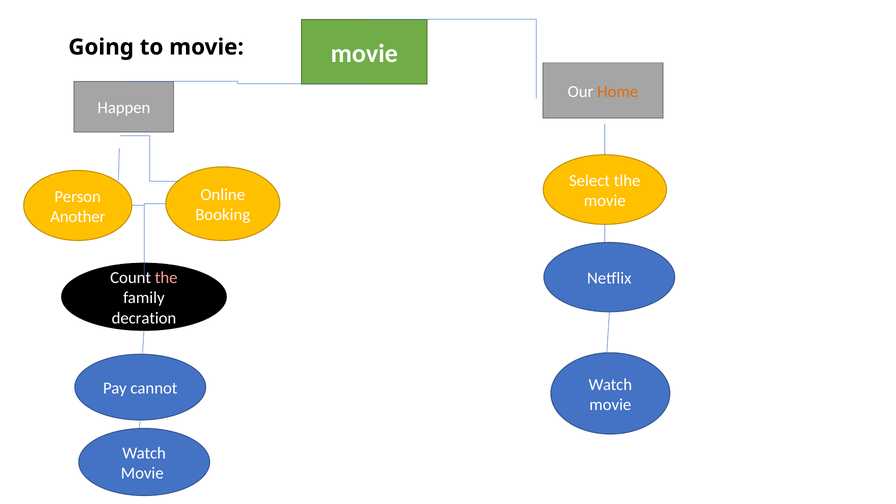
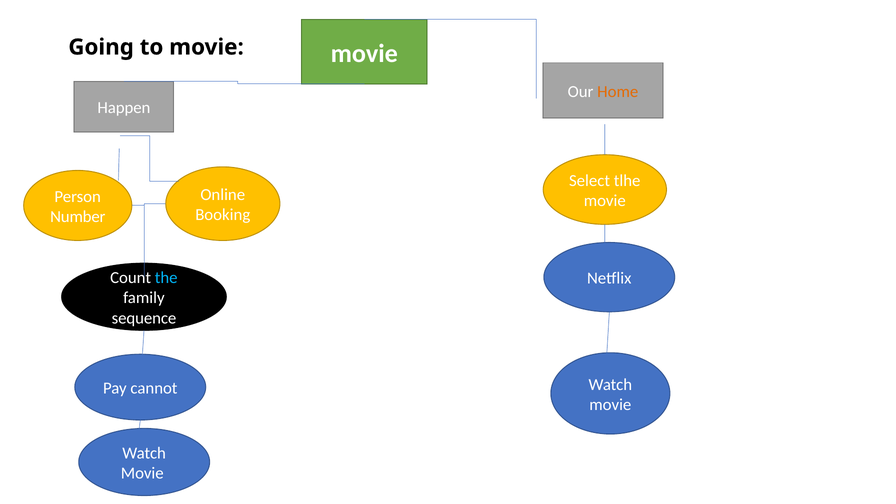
Another: Another -> Number (78, 217)
the colour: pink -> light blue (166, 278)
decration: decration -> sequence (144, 318)
